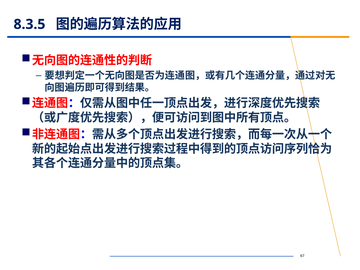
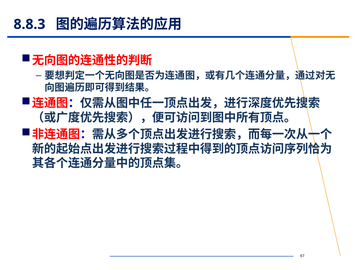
8.3.5: 8.3.5 -> 8.8.3 (29, 24)
